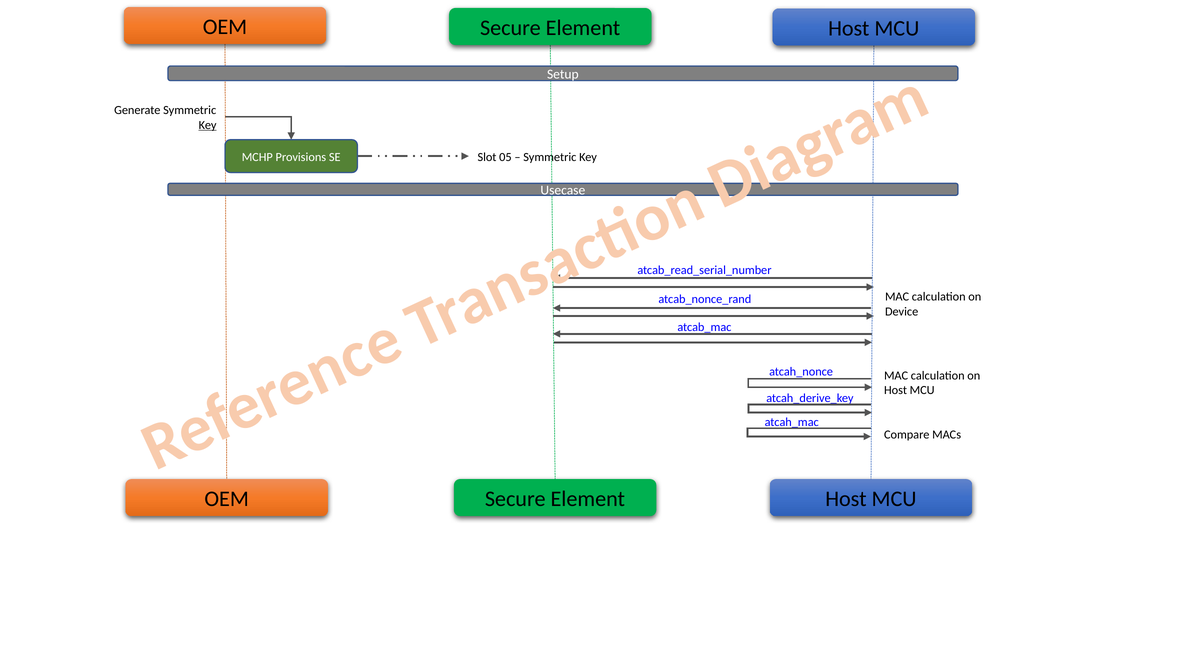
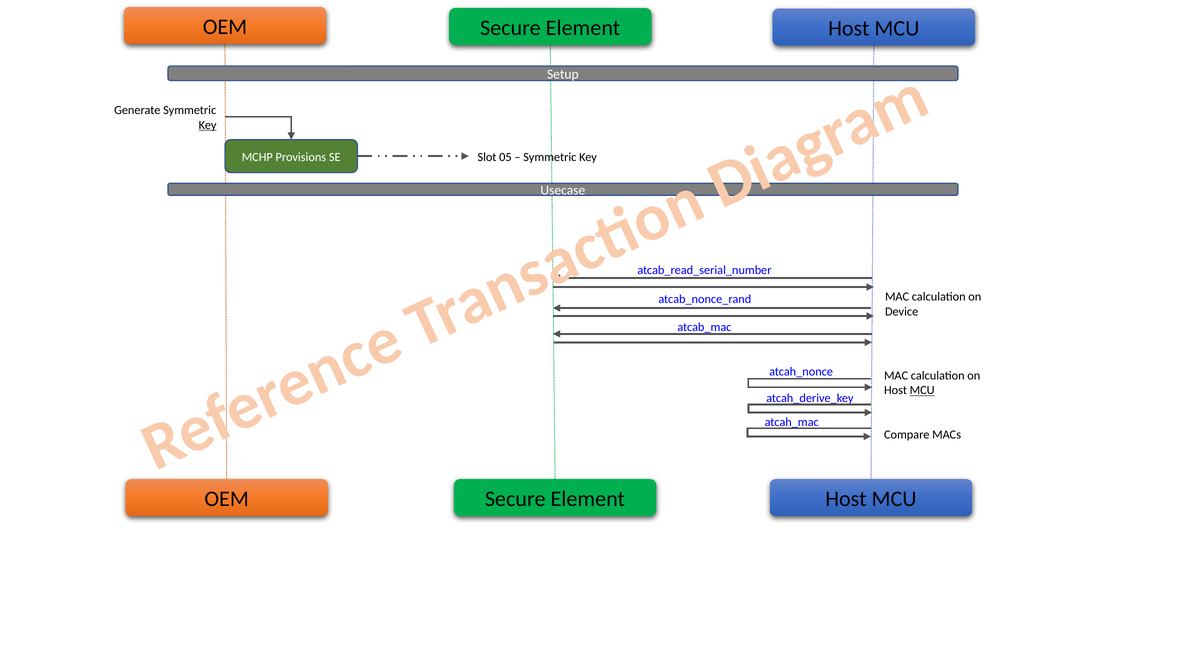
MCU underline: none -> present (922, 390)
